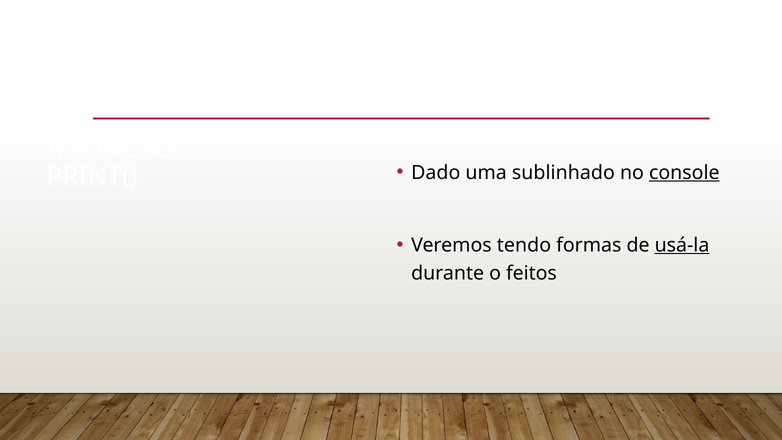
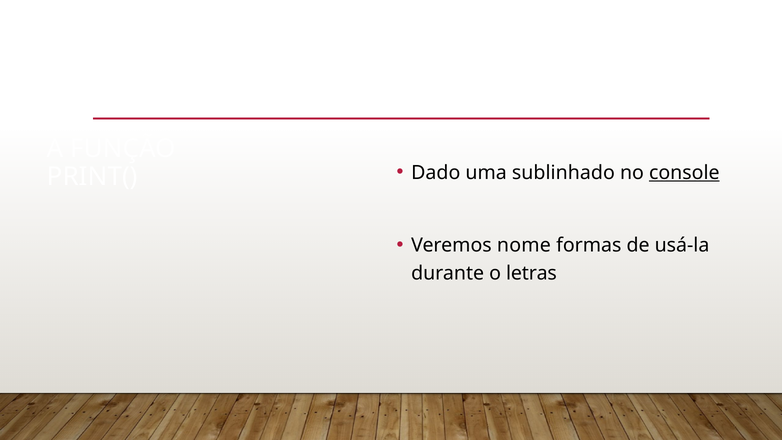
tendo: tendo -> nome (524, 245)
usá-la underline: present -> none (682, 245)
feitos: feitos -> letras (531, 273)
